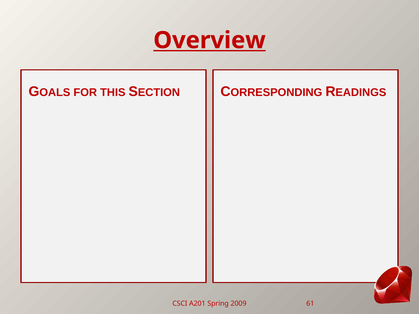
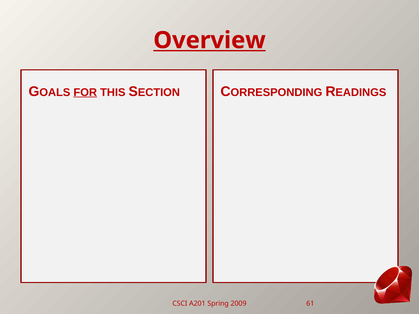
FOR underline: none -> present (85, 92)
